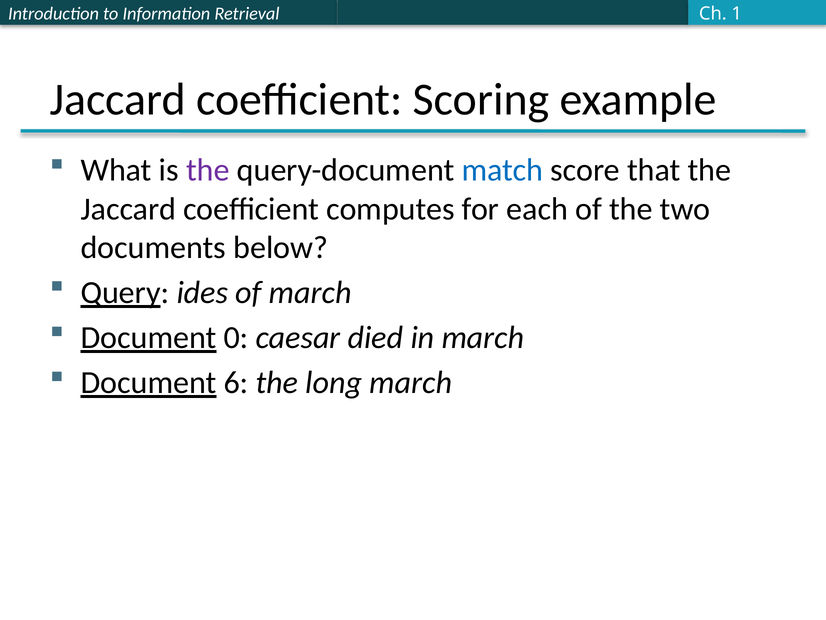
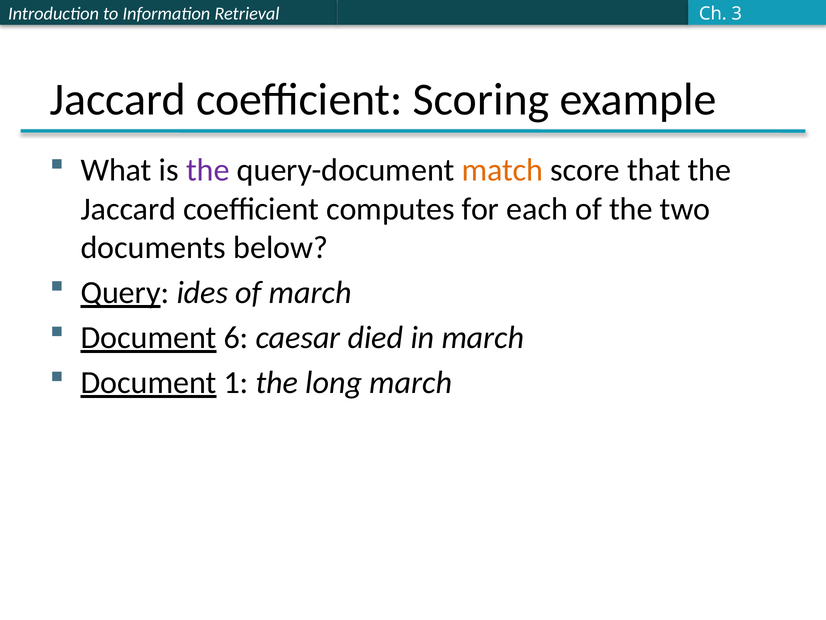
1: 1 -> 3 (737, 13)
match colour: blue -> orange (502, 170)
0: 0 -> 6 (236, 337)
6: 6 -> 1 (236, 382)
